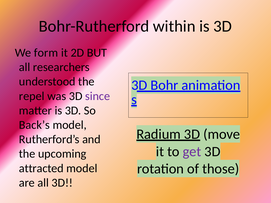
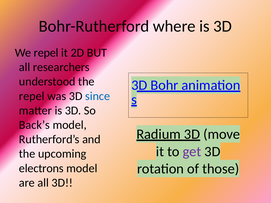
within: within -> where (174, 26)
We form: form -> repel (46, 53)
since colour: purple -> blue (98, 96)
attracted: attracted -> electrons (41, 168)
